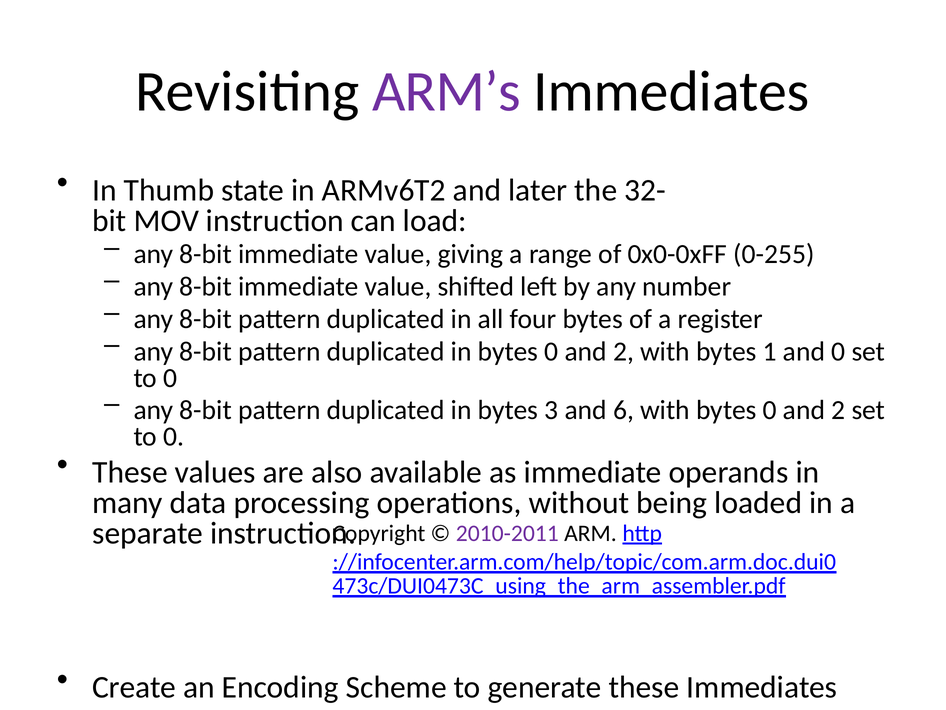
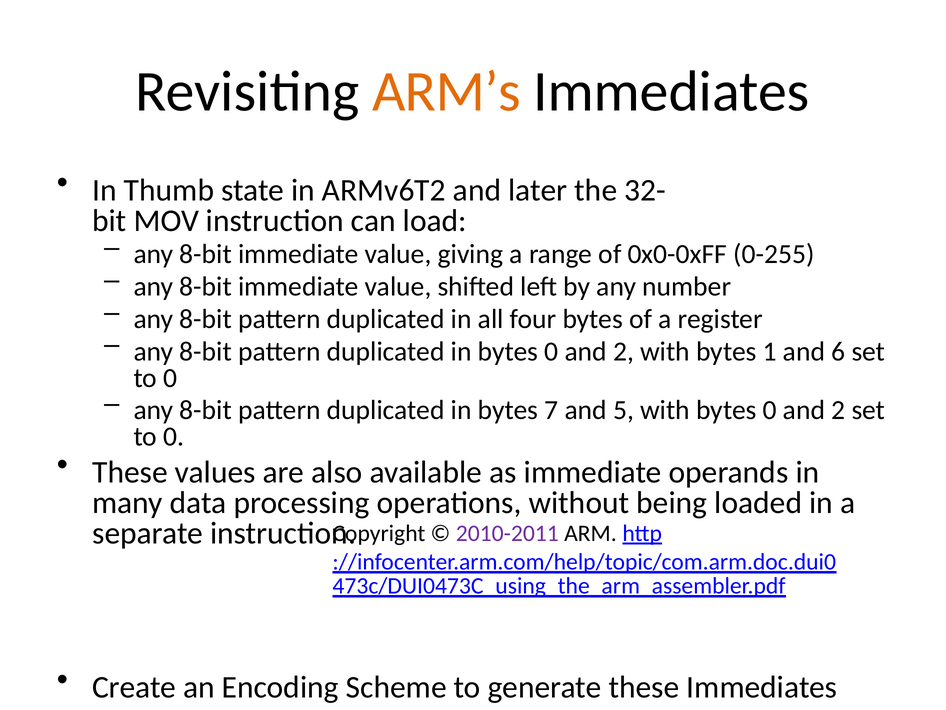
ARM’s colour: purple -> orange (446, 92)
and 0: 0 -> 6 (838, 351)
3: 3 -> 7 (551, 410)
6: 6 -> 5 (624, 410)
